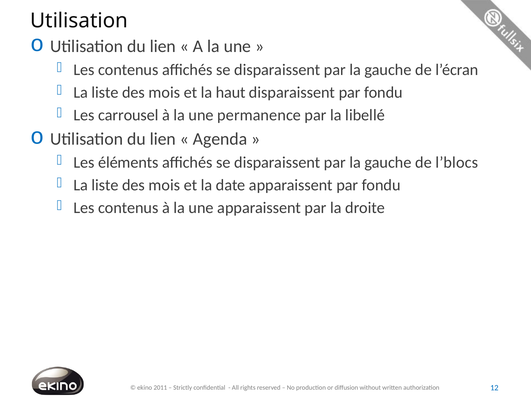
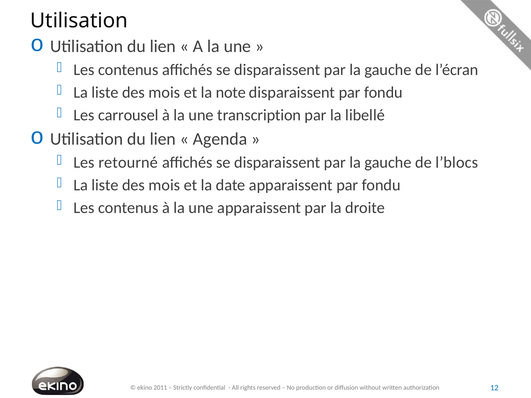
haut: haut -> note (231, 93)
permanence: permanence -> transcription (259, 115)
éléments: éléments -> retourné (128, 163)
